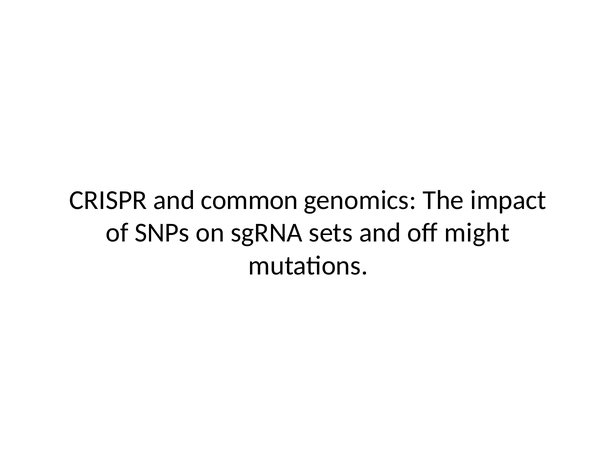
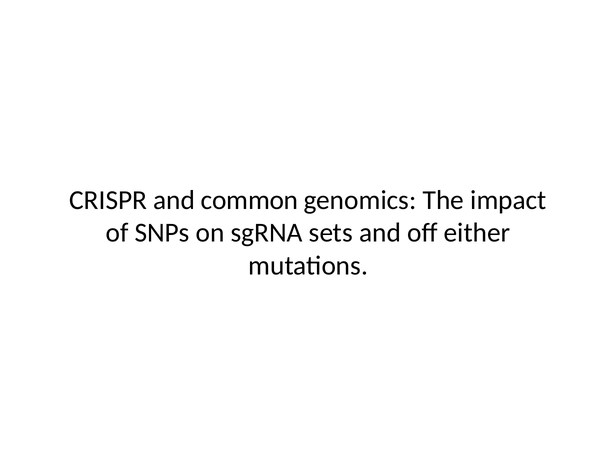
might: might -> either (477, 233)
